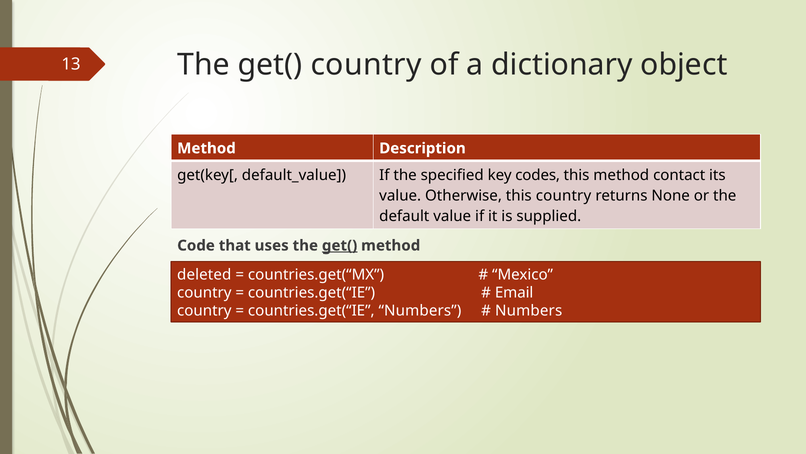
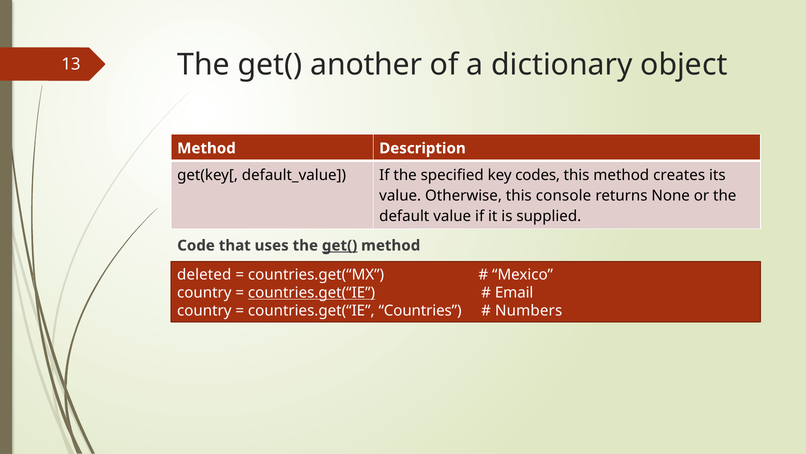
get( country: country -> another (366, 65)
contact: contact -> creates (679, 175)
this country: country -> console (564, 195)
countries.get(“IE underline: none -> present (312, 292)
countries.get(“IE Numbers: Numbers -> Countries (420, 310)
